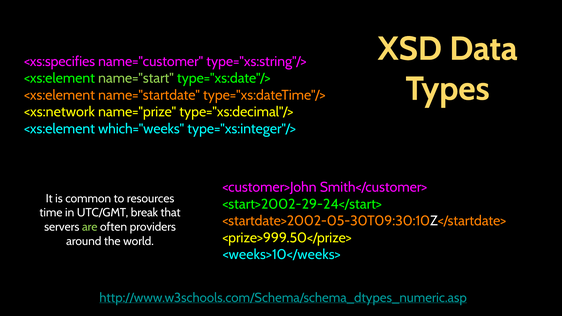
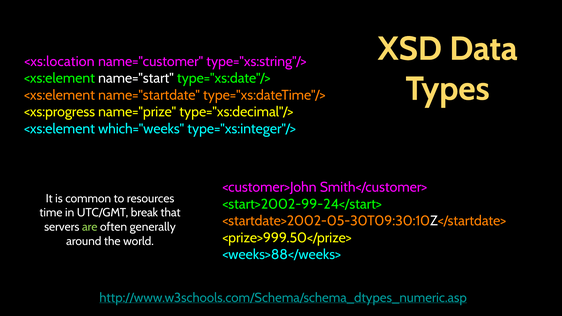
<xs:specifies: <xs:specifies -> <xs:location (59, 61)
name="start colour: light green -> white (136, 78)
<xs:network: <xs:network -> <xs:progress (60, 112)
<start>2002-29-24</start>: <start>2002-29-24</start> -> <start>2002-99-24</start> (302, 204)
providers: providers -> generally (153, 227)
<weeks>10</weeks>: <weeks>10</weeks> -> <weeks>88</weeks> (282, 255)
